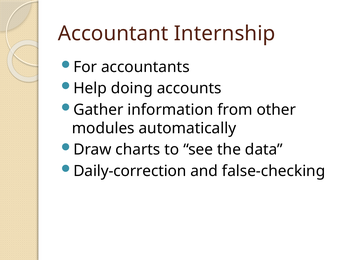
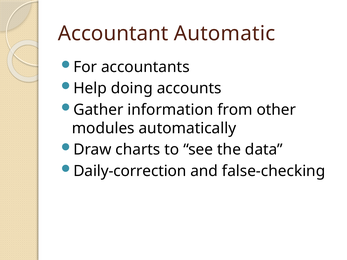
Internship: Internship -> Automatic (225, 34)
